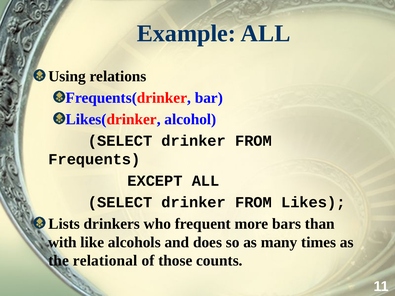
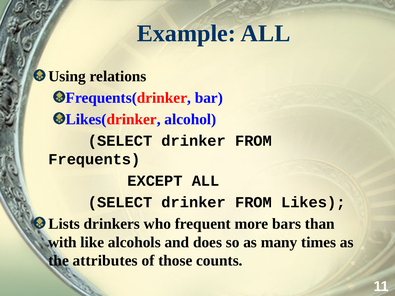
relational: relational -> attributes (105, 261)
